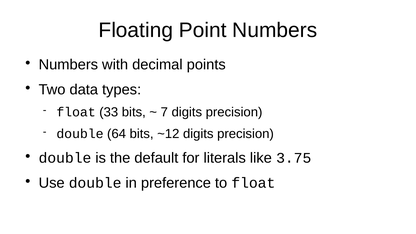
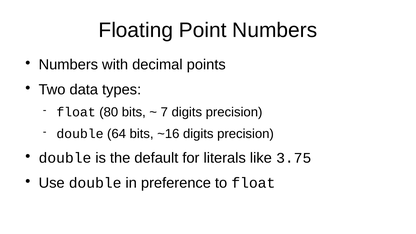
33: 33 -> 80 (109, 112)
~12: ~12 -> ~16 (168, 134)
